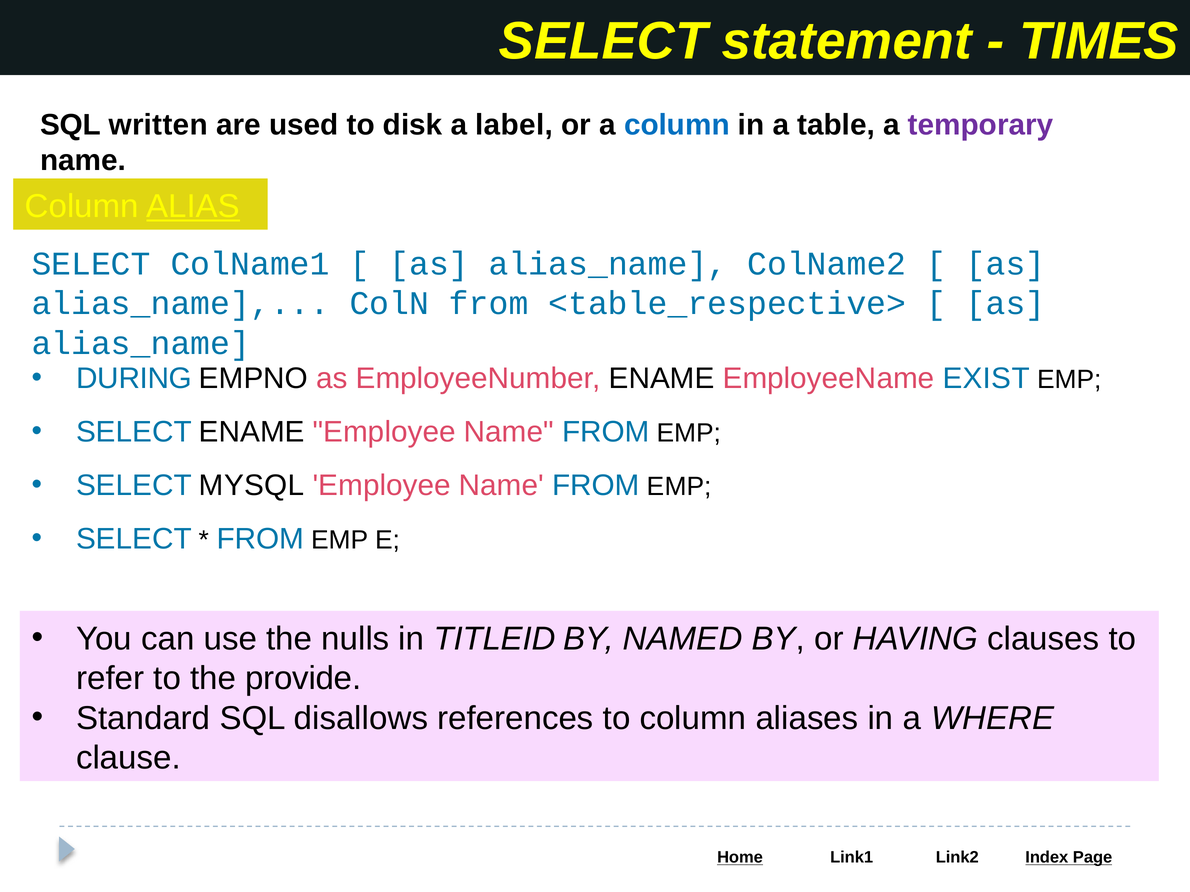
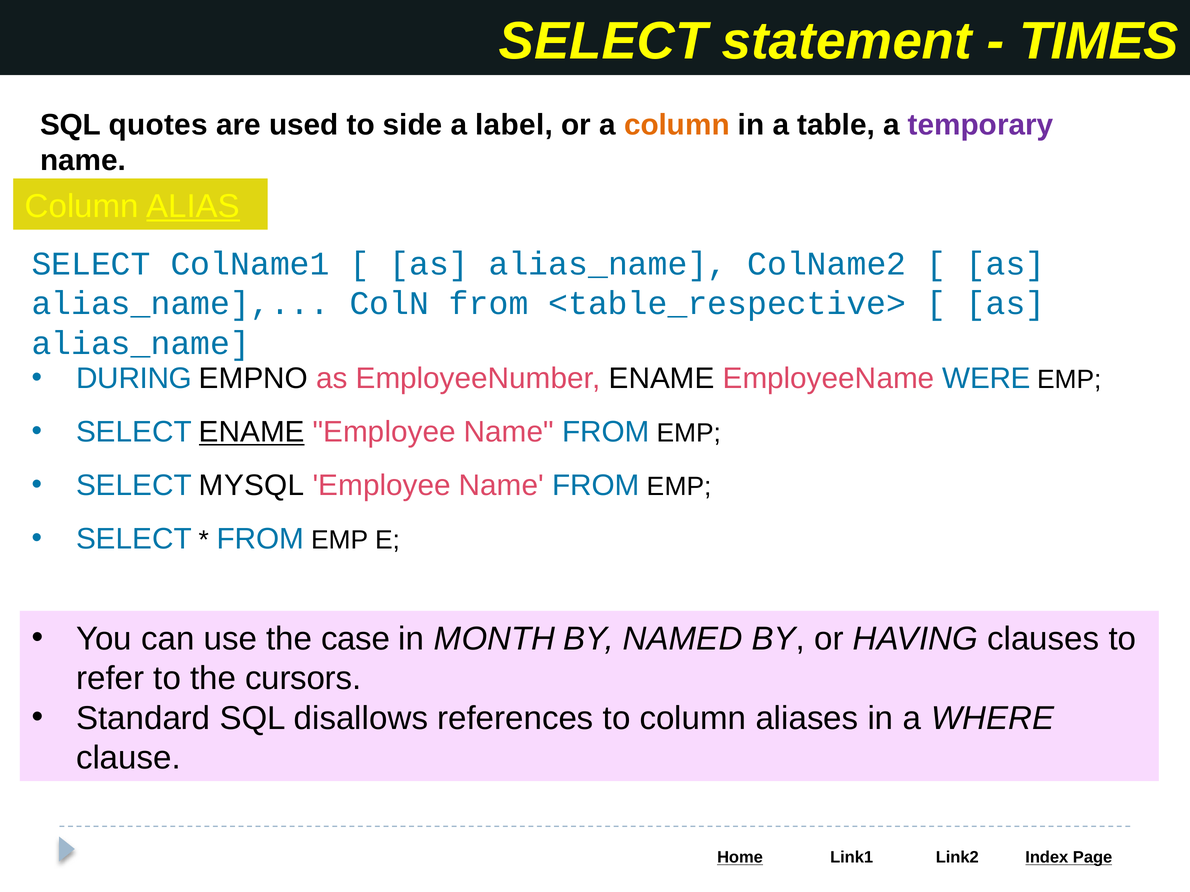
written: written -> quotes (158, 125)
disk: disk -> side (413, 125)
column colour: blue -> orange (677, 125)
EXIST: EXIST -> WERE (986, 379)
ENAME underline: none -> present (252, 432)
nulls: nulls -> case (356, 639)
TITLEID: TITLEID -> MONTH (495, 639)
provide: provide -> cursors (303, 679)
